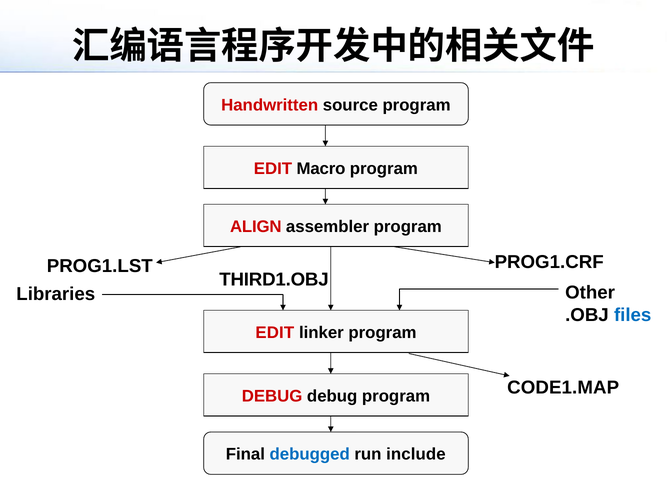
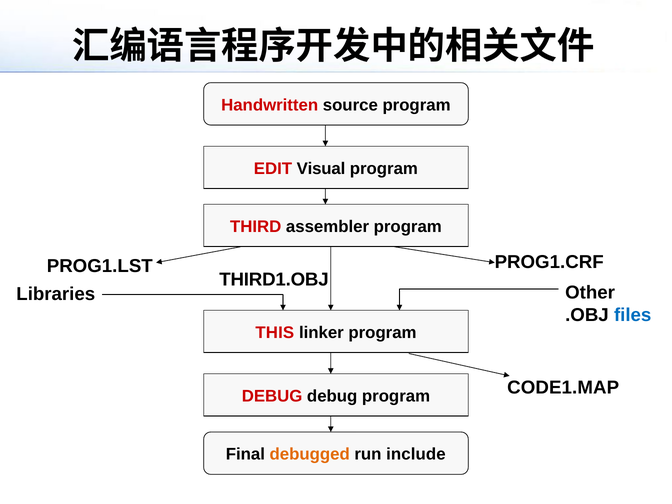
Macro: Macro -> Visual (321, 169)
ALIGN: ALIGN -> THIRD (256, 227)
EDIT: EDIT -> THIS (275, 333)
debugged colour: blue -> orange (310, 454)
